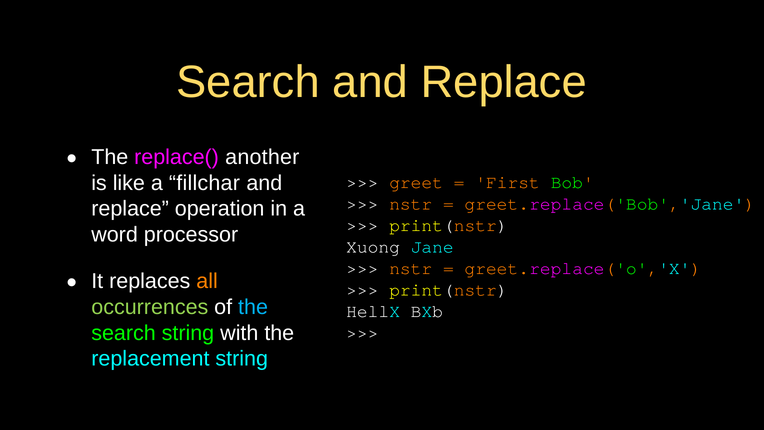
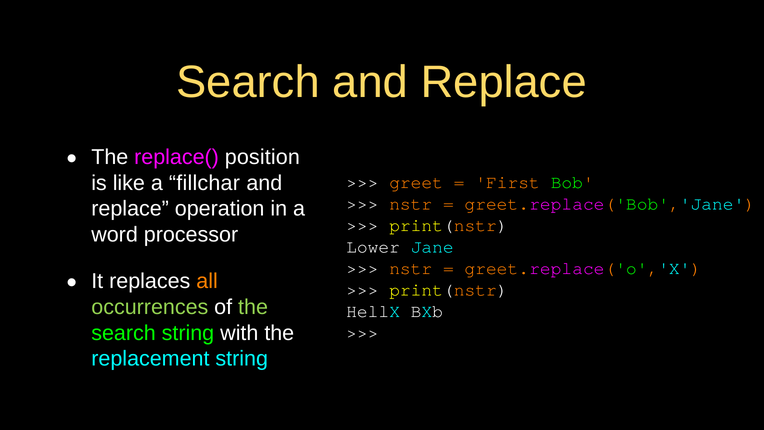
another: another -> position (262, 157)
Xuong: Xuong -> Lower (373, 247)
the colour: light blue -> light green (253, 307)
